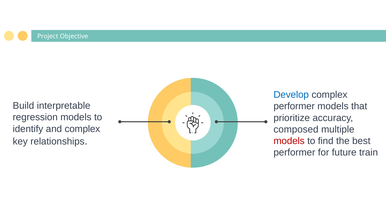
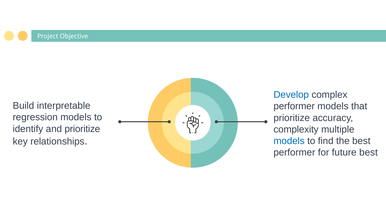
and complex: complex -> prioritize (82, 129)
composed: composed -> complexity (296, 129)
models colour: red -> blue (289, 141)
future train: train -> best (369, 153)
